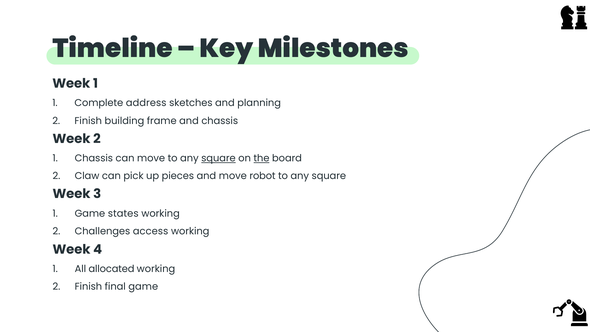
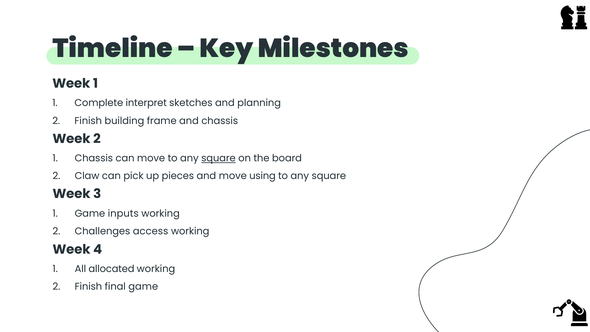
address: address -> interpret (146, 103)
the underline: present -> none (261, 158)
robot: robot -> using (262, 176)
states: states -> inputs (123, 213)
